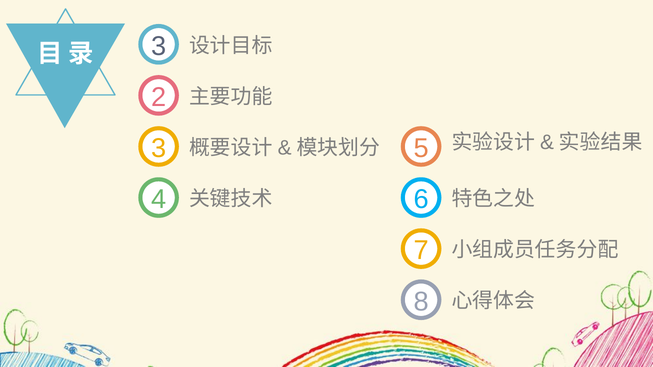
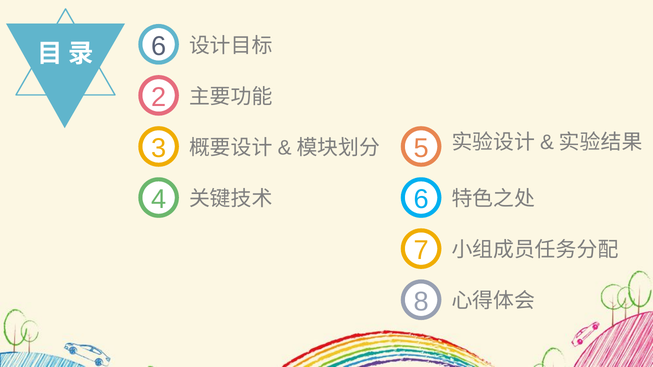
3: 3 -> 6 (159, 46)
